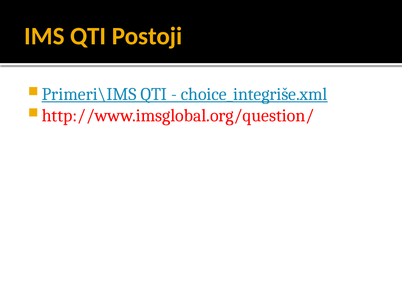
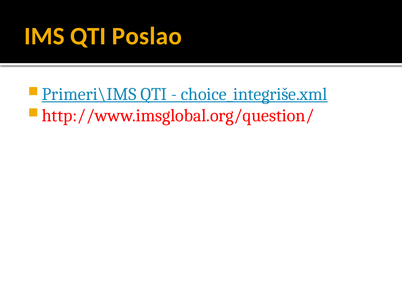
Postoji: Postoji -> Poslao (147, 36)
